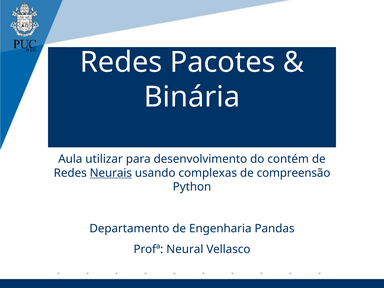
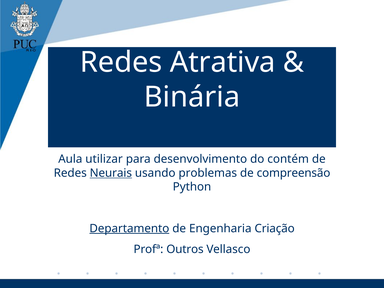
Pacotes: Pacotes -> Atrativa (223, 62)
complexas: complexas -> problemas (208, 173)
Departamento underline: none -> present (129, 228)
Pandas: Pandas -> Criação (275, 228)
Neural: Neural -> Outros (185, 249)
